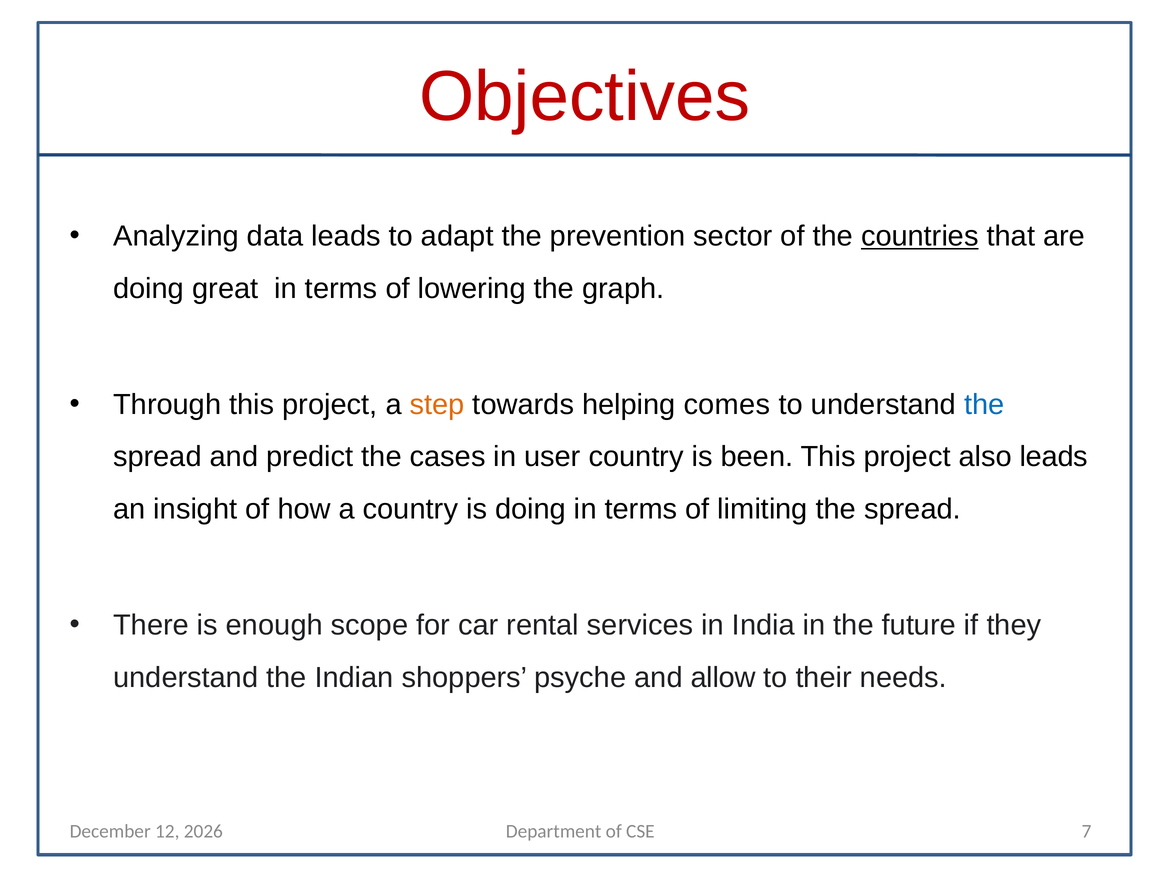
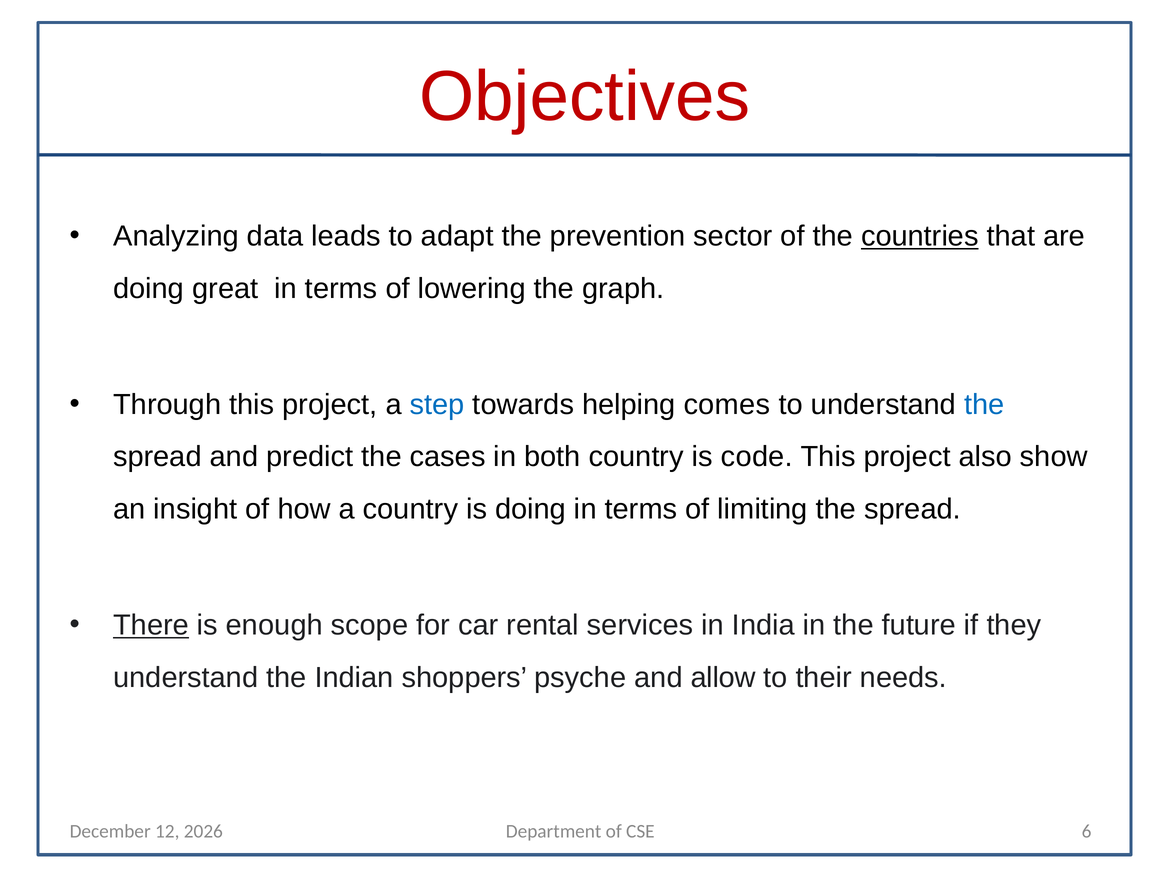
step colour: orange -> blue (437, 404)
user: user -> both (552, 457)
been: been -> code (757, 457)
also leads: leads -> show (1054, 457)
There underline: none -> present (151, 625)
7: 7 -> 6 (1087, 831)
